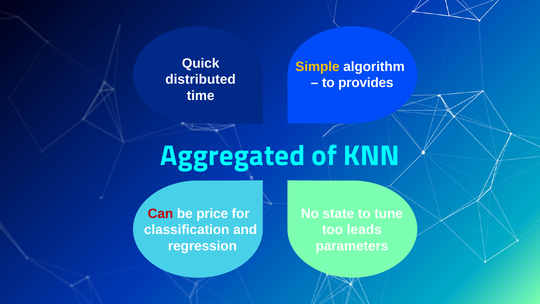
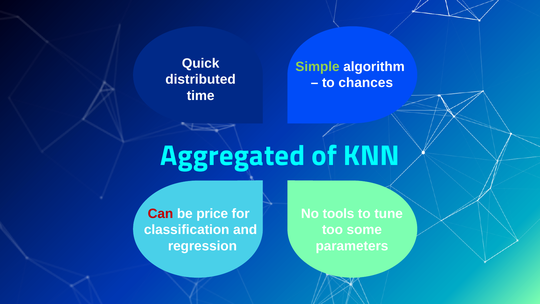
Simple colour: yellow -> light green (317, 67)
provides: provides -> chances (366, 83)
state: state -> tools (338, 213)
leads: leads -> some (364, 230)
